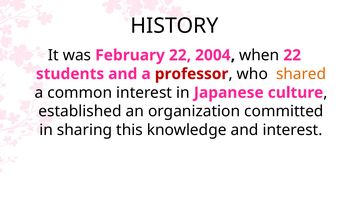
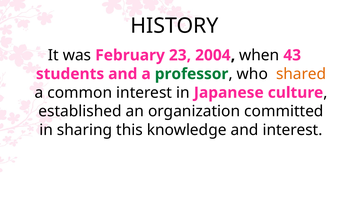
February 22: 22 -> 23 (180, 55)
when 22: 22 -> 43 (292, 55)
professor colour: red -> green (192, 74)
